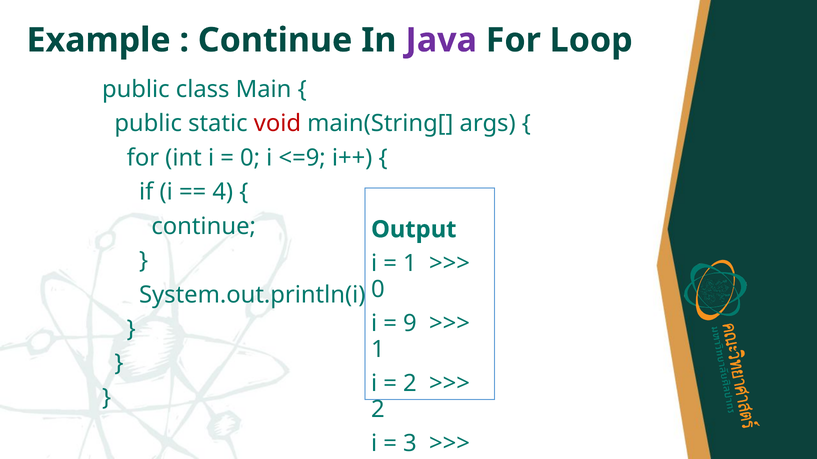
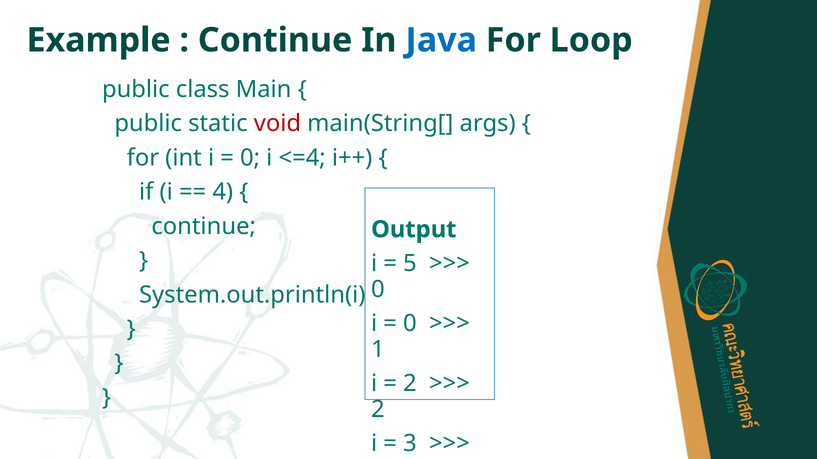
Java colour: purple -> blue (441, 40)
<=9: <=9 -> <=4 (302, 158)
1: 1 -> 5 (410, 264)
9: 9 -> 0 (410, 324)
